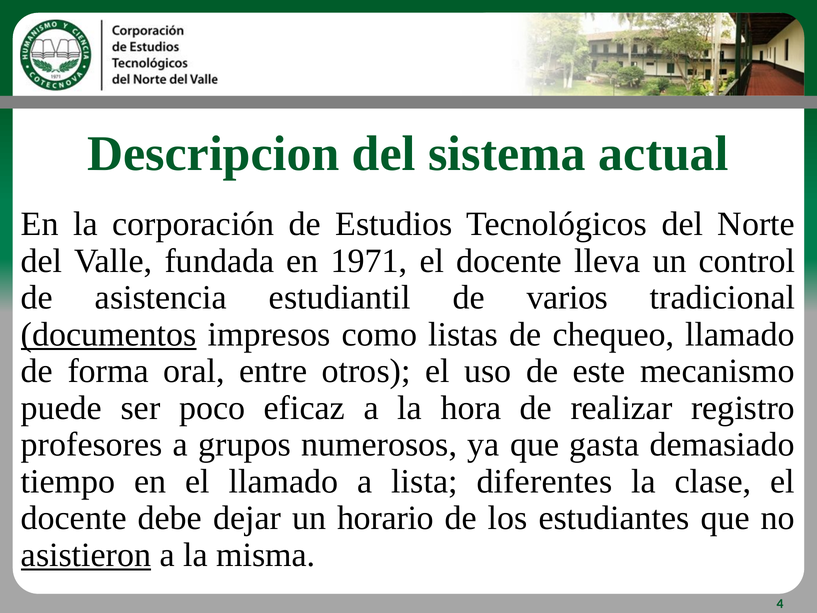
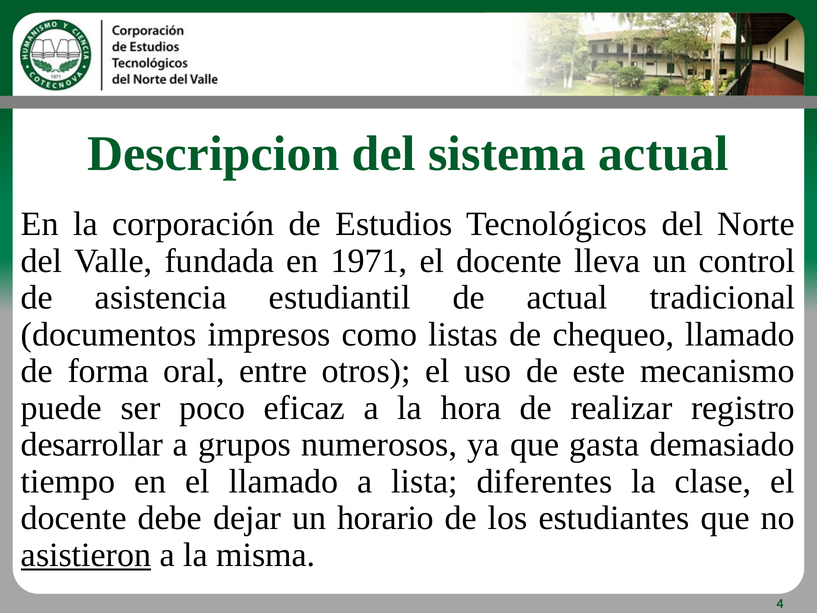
de varios: varios -> actual (567, 297)
documentos underline: present -> none (109, 334)
profesores: profesores -> desarrollar (92, 444)
